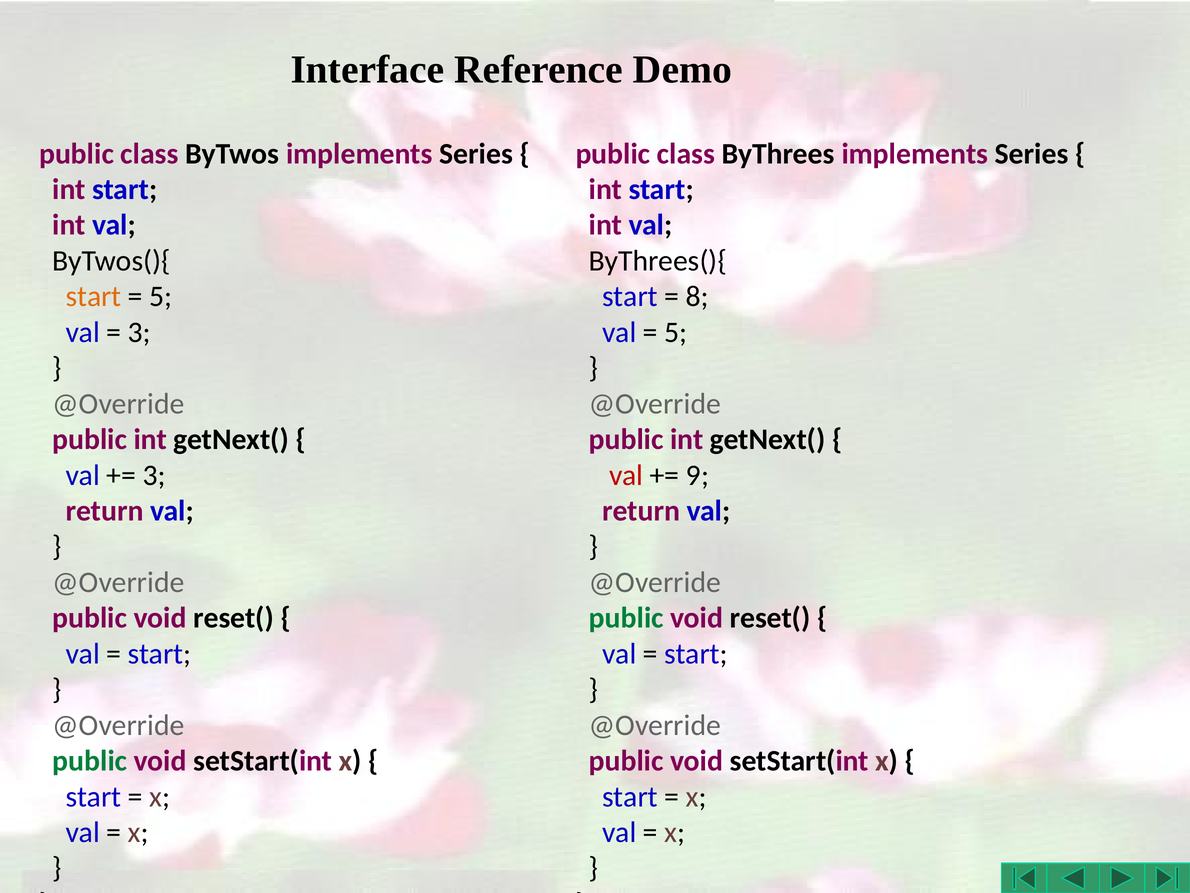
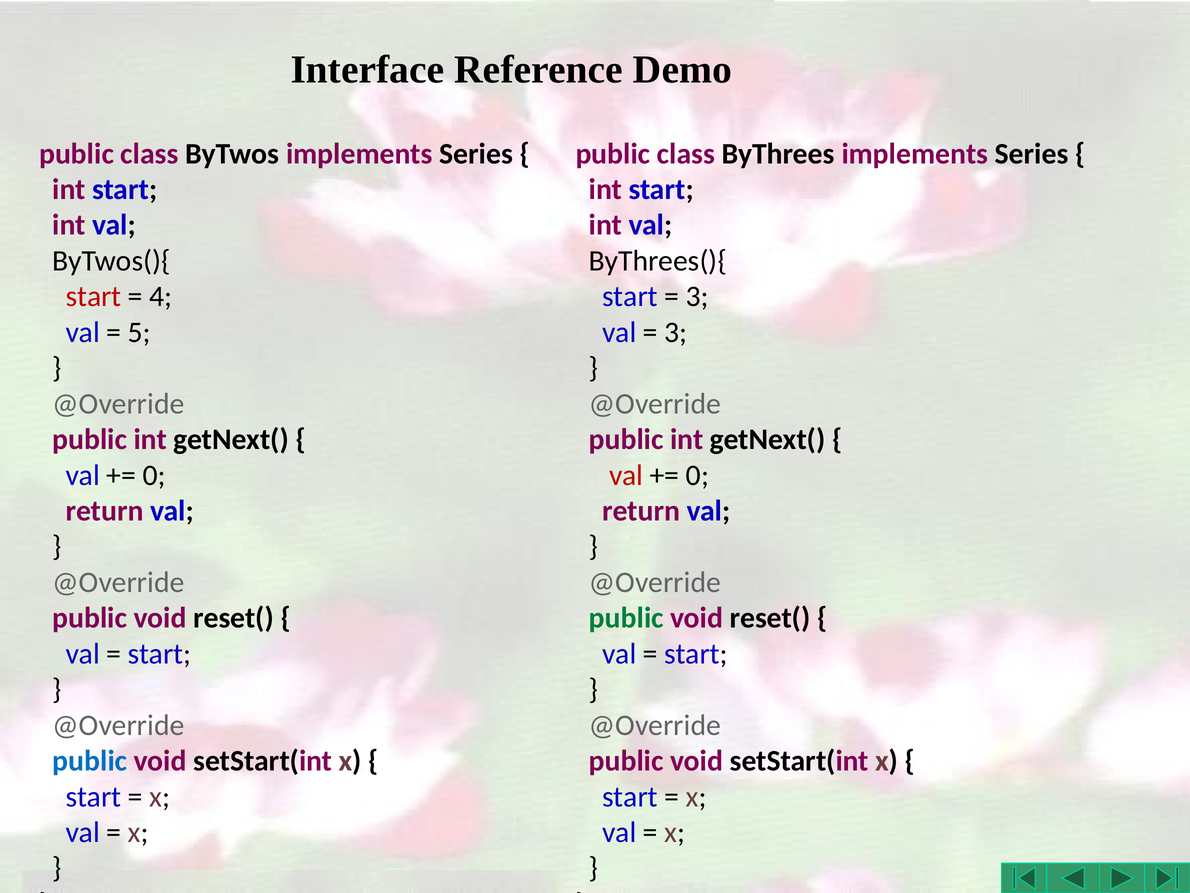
start colour: orange -> red (94, 296)
5: 5 -> 4 (161, 296)
8: 8 -> 3 (697, 296)
3: 3 -> 5 (139, 332)
5: 5 -> 3 (676, 332)
3: 3 -> 0 (154, 475)
9: 9 -> 0 (697, 475)
public colour: green -> blue (90, 761)
